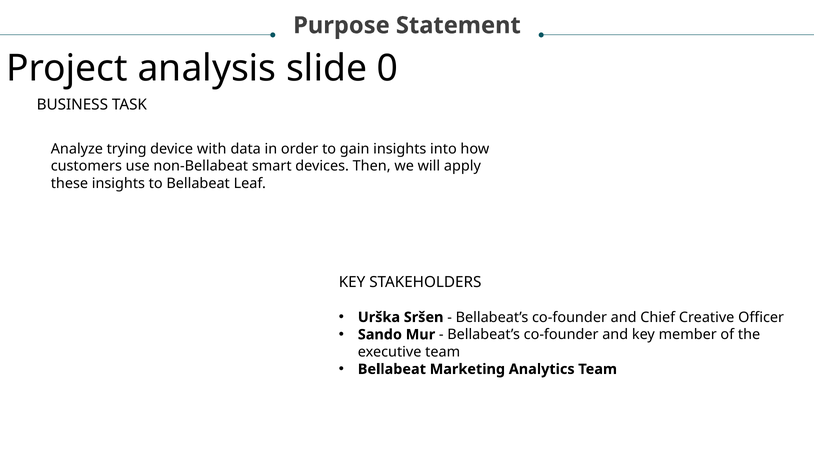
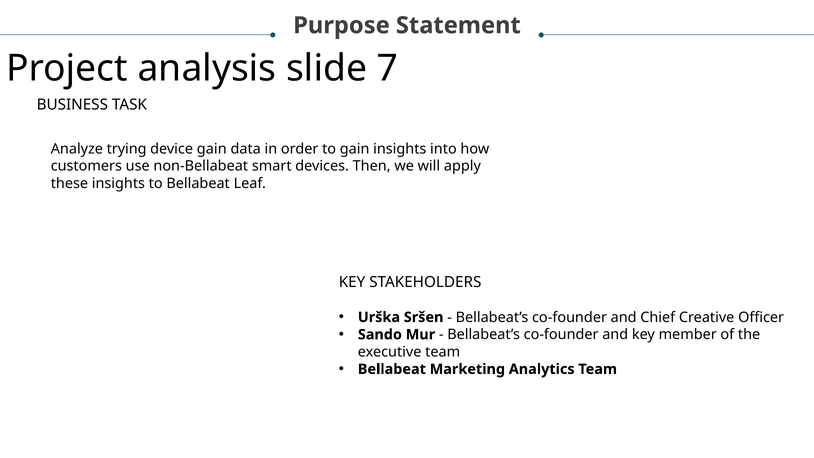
0: 0 -> 7 (387, 68)
device with: with -> gain (212, 149)
